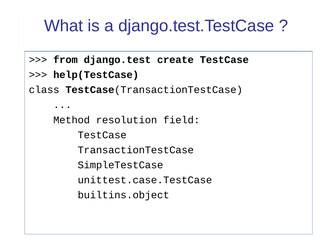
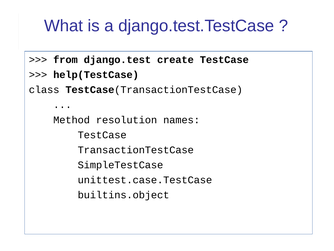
field: field -> names (182, 120)
